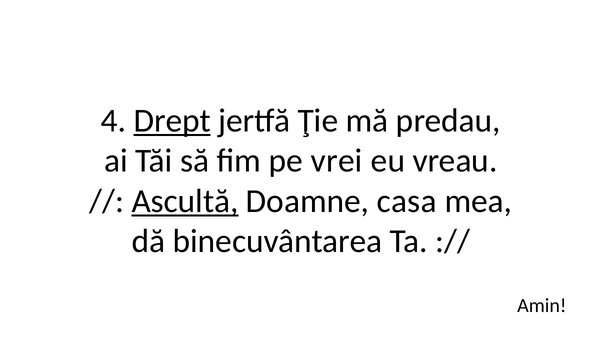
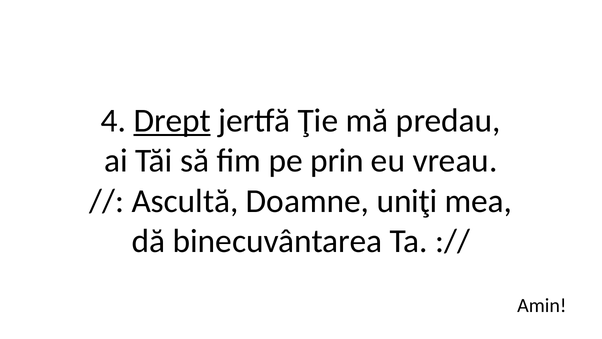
vrei: vrei -> prin (337, 161)
Ascultă underline: present -> none (185, 201)
casa: casa -> uniţi (407, 201)
